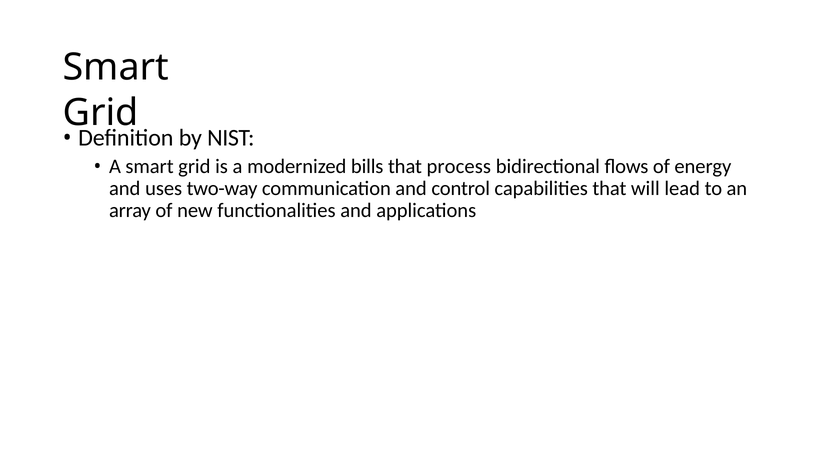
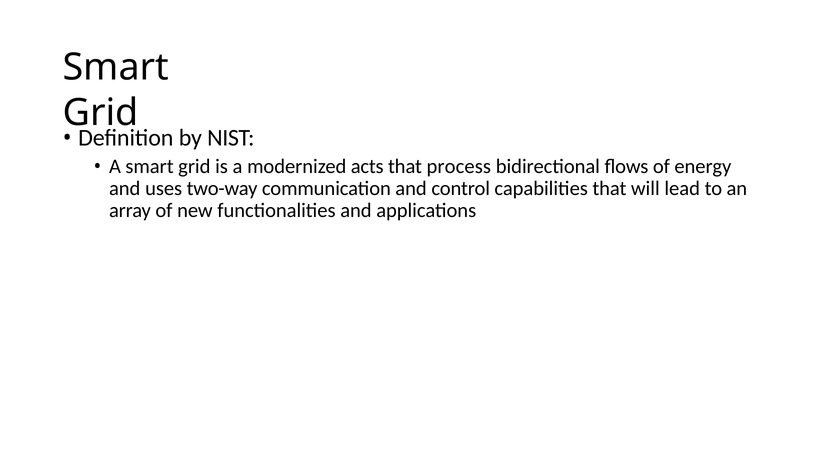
bills: bills -> acts (367, 166)
